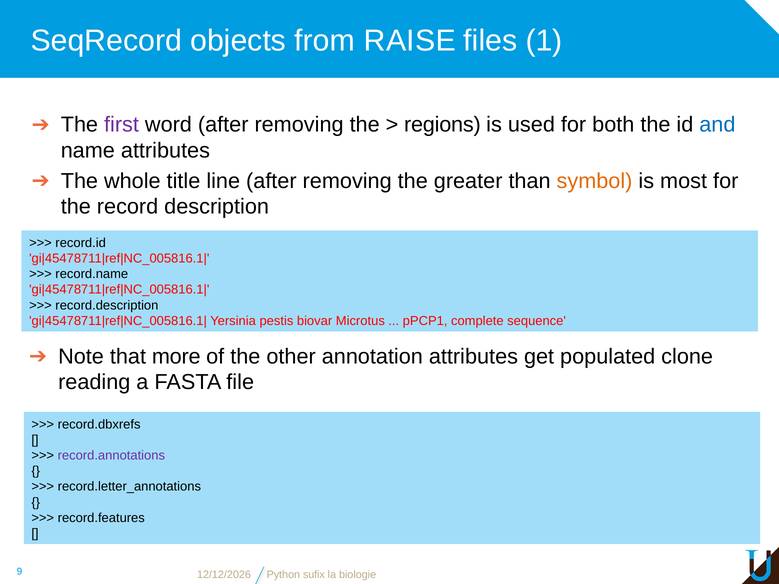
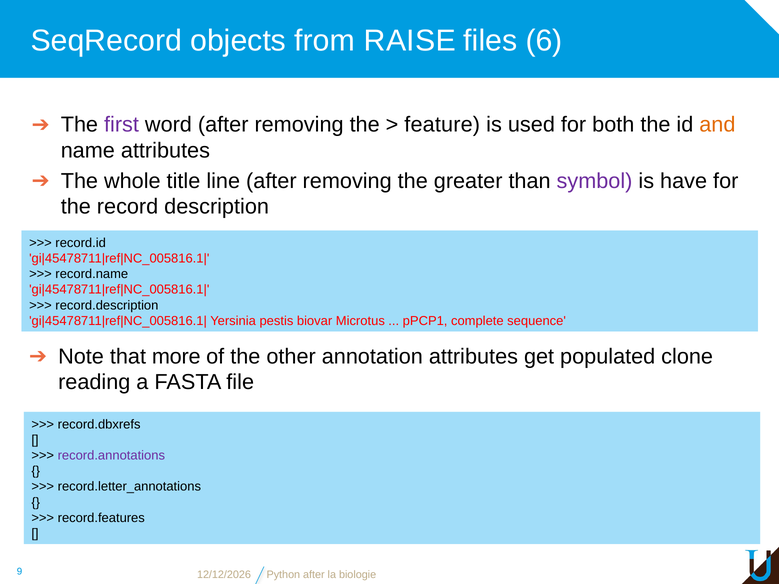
1: 1 -> 6 (544, 41)
regions: regions -> feature (442, 125)
and colour: blue -> orange (717, 125)
symbol colour: orange -> purple (595, 181)
most: most -> have (684, 181)
Python sufix: sufix -> after (314, 575)
